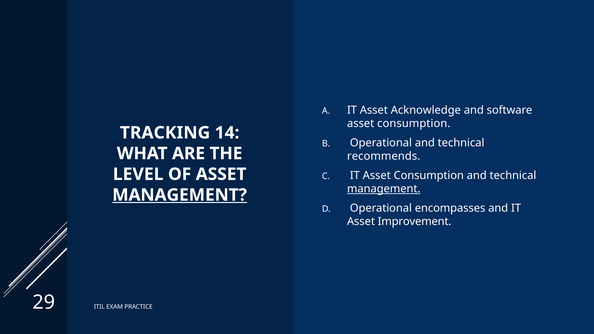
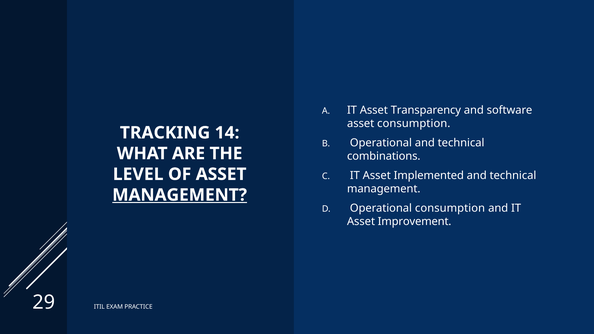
Acknowledge: Acknowledge -> Transparency (426, 110)
recommends: recommends -> combinations (384, 156)
IT Asset Consumption: Consumption -> Implemented (429, 176)
management underline: present -> none (384, 189)
Operational encompasses: encompasses -> consumption (450, 208)
